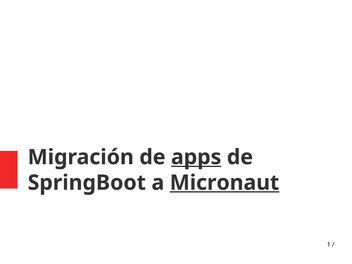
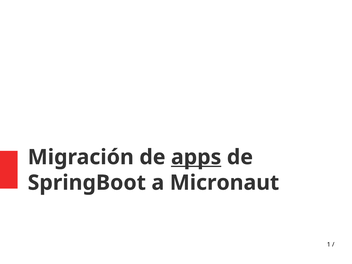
Micronaut underline: present -> none (224, 183)
